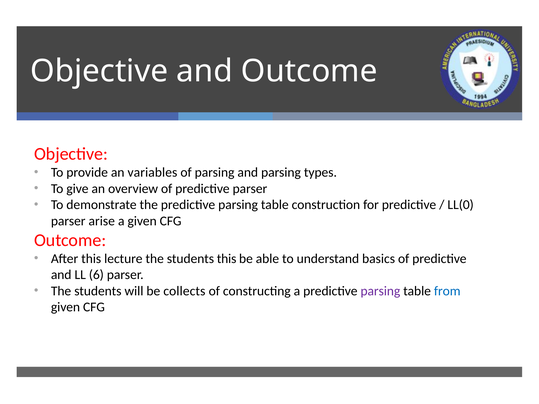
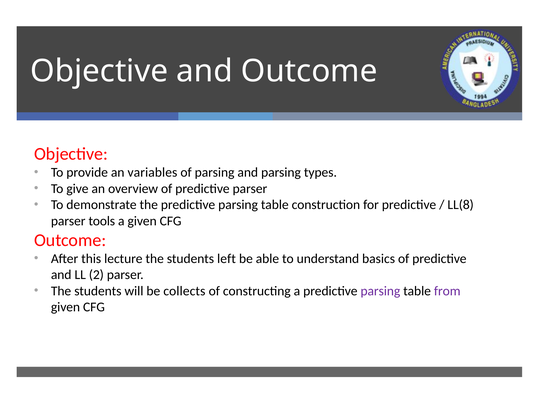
LL(0: LL(0 -> LL(8 (461, 205)
arise: arise -> tools (102, 221)
students this: this -> left (226, 259)
6: 6 -> 2 (96, 275)
from colour: blue -> purple (447, 291)
